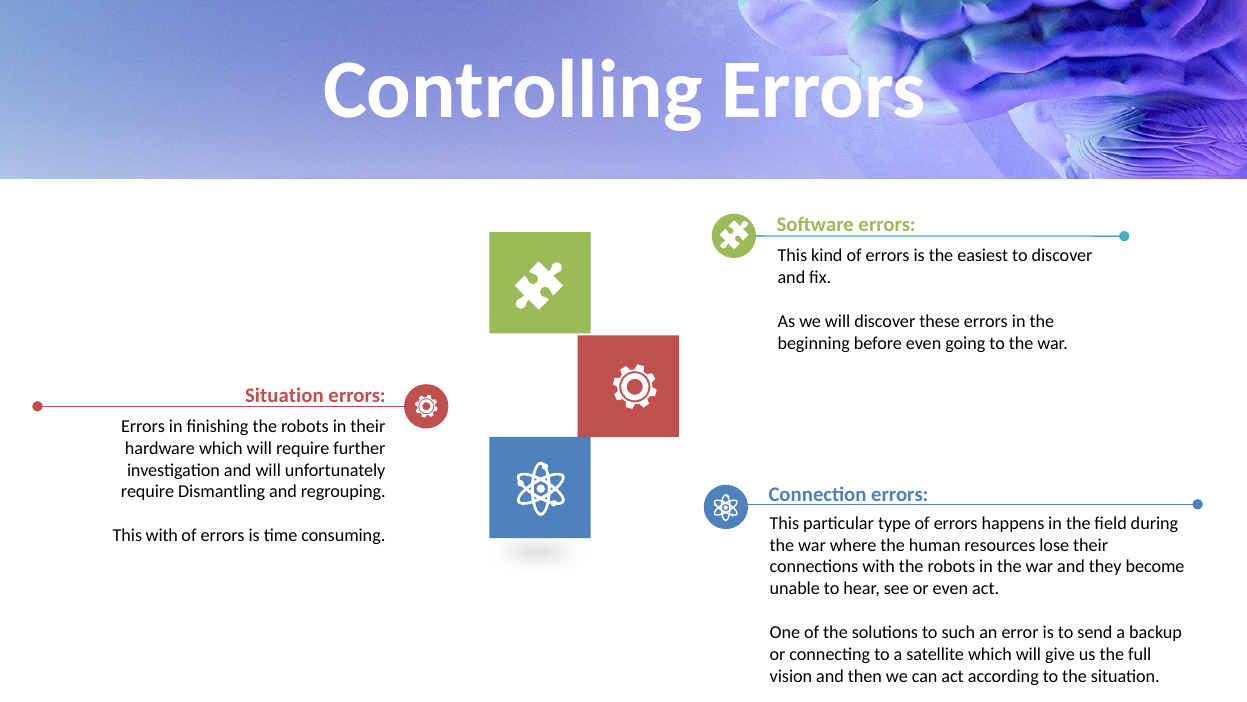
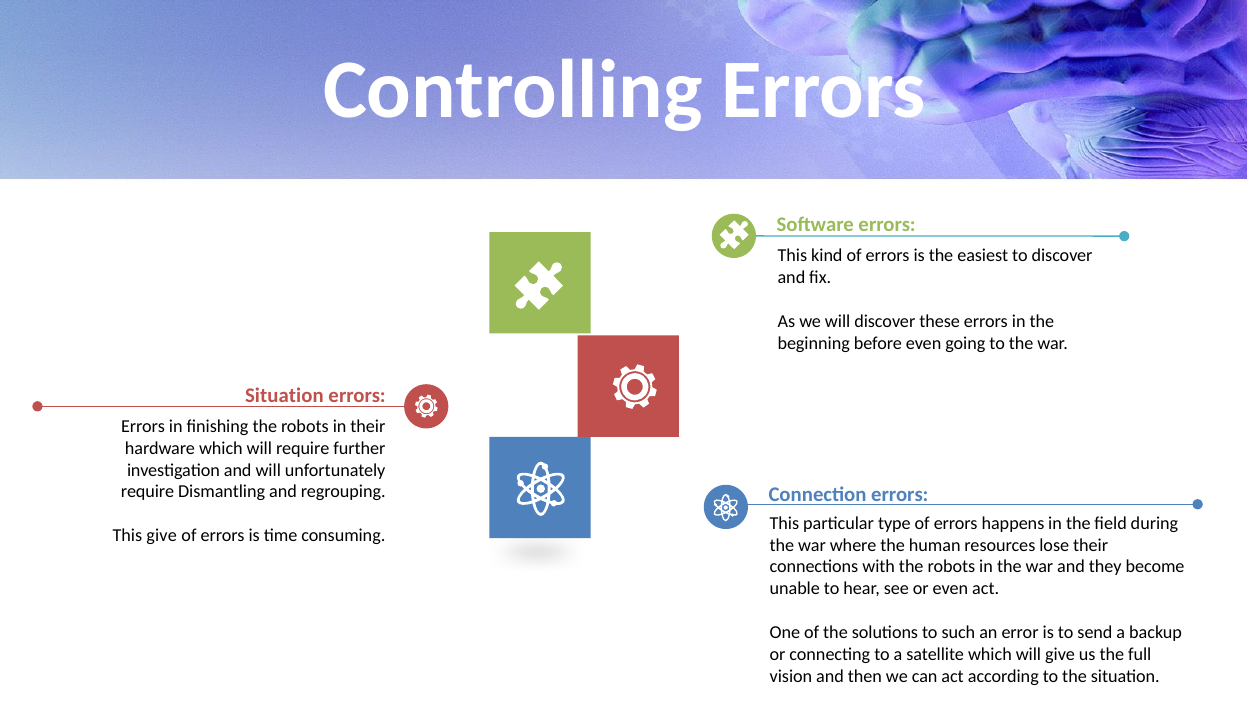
This with: with -> give (162, 535)
